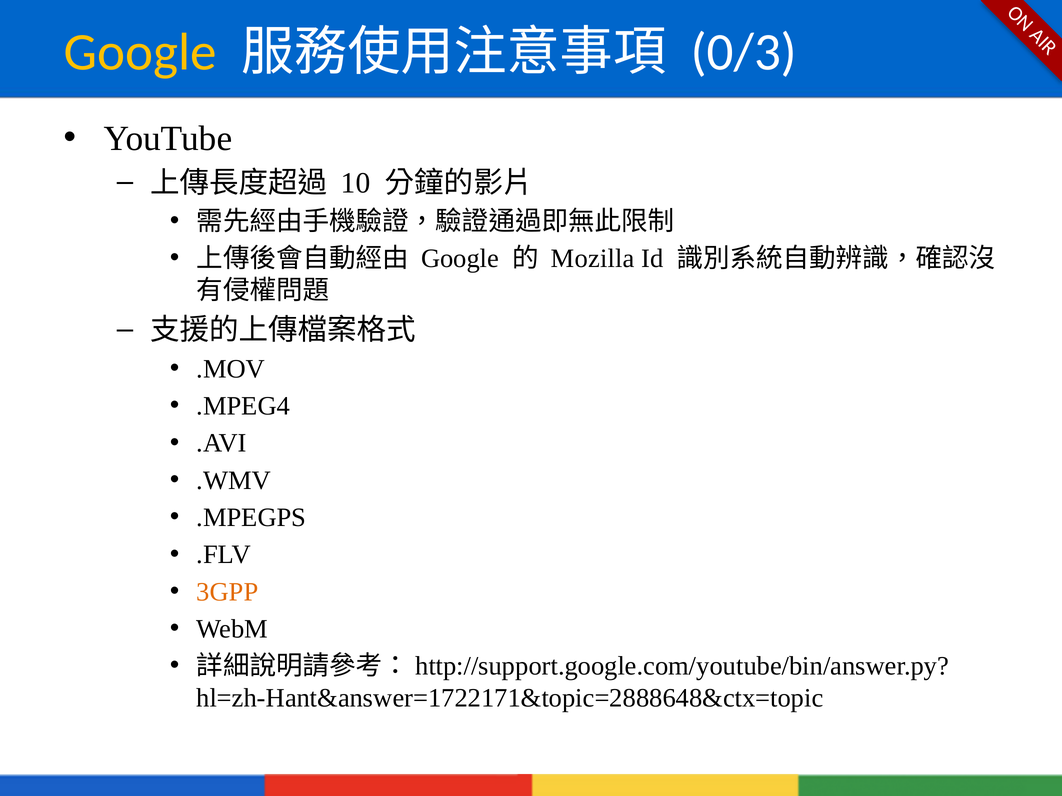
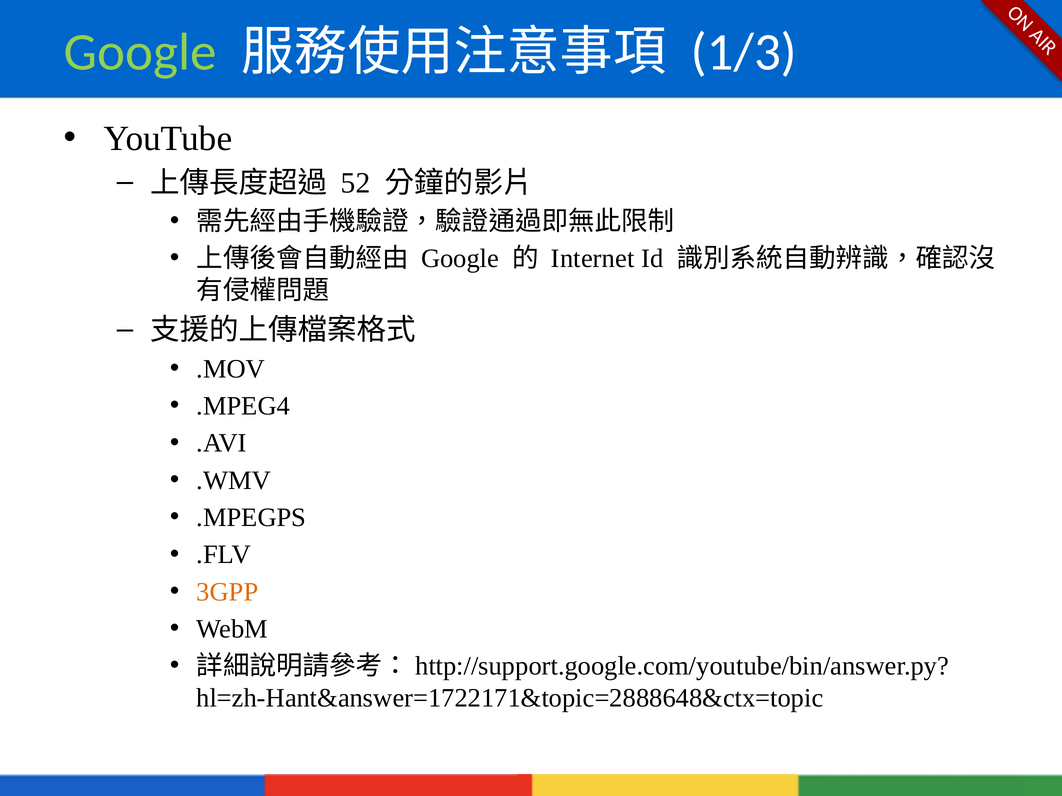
Google colour: yellow -> light green (140, 52)
0/3: 0/3 -> 1/3 (744, 52)
10: 10 -> 52 (356, 183)
Mozilla: Mozilla -> Internet (593, 259)
